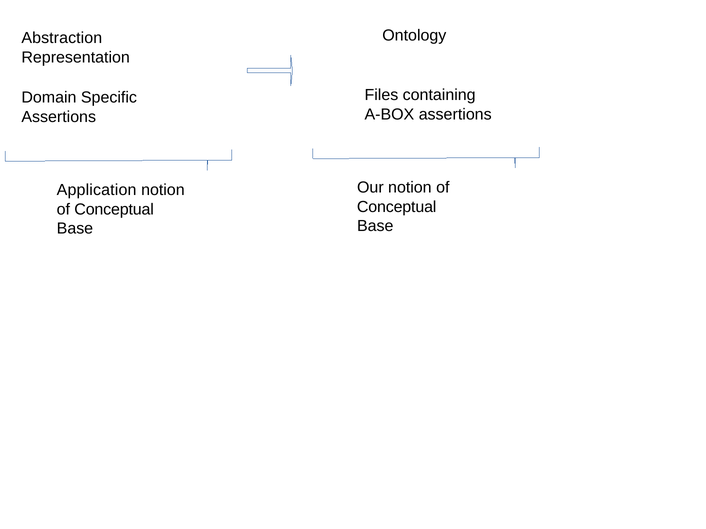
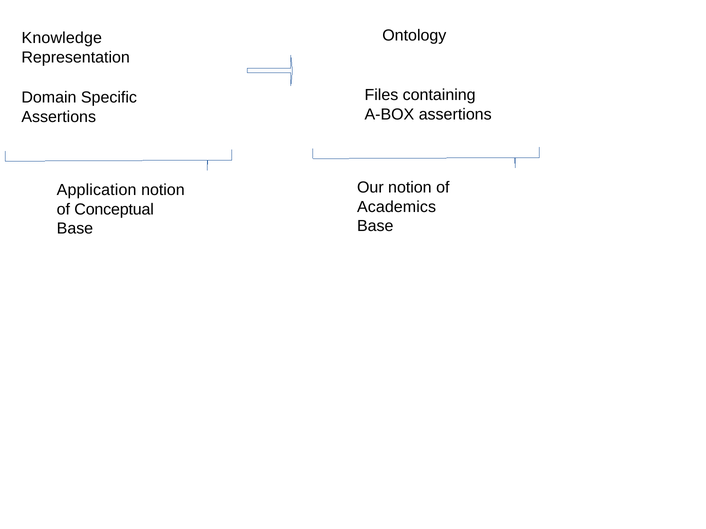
Abstraction: Abstraction -> Knowledge (62, 38)
Conceptual: Conceptual -> Academics (397, 207)
